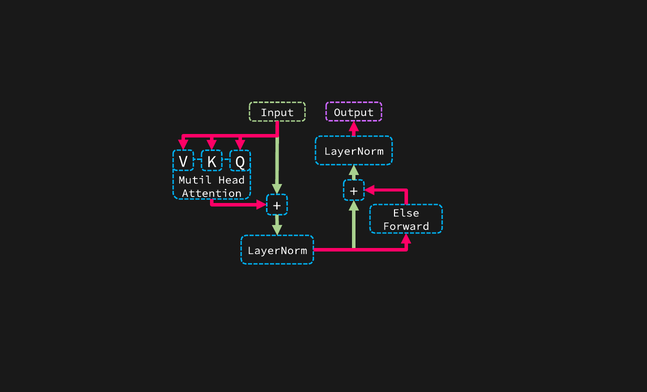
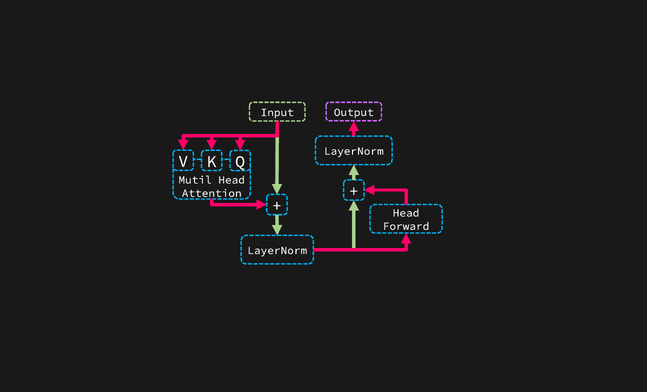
Else: Else -> Head (406, 213)
